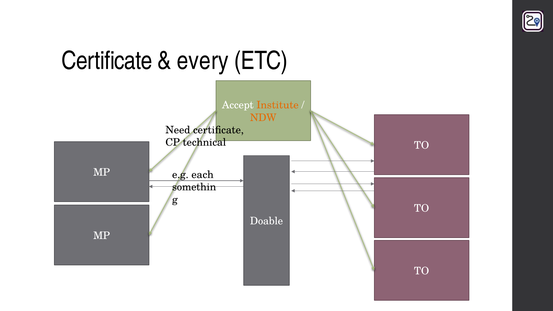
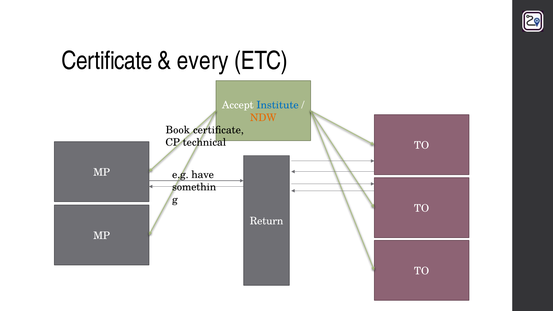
Institute colour: orange -> blue (278, 105)
Need: Need -> Book (178, 130)
each: each -> have (203, 175)
Doable: Doable -> Return (267, 221)
